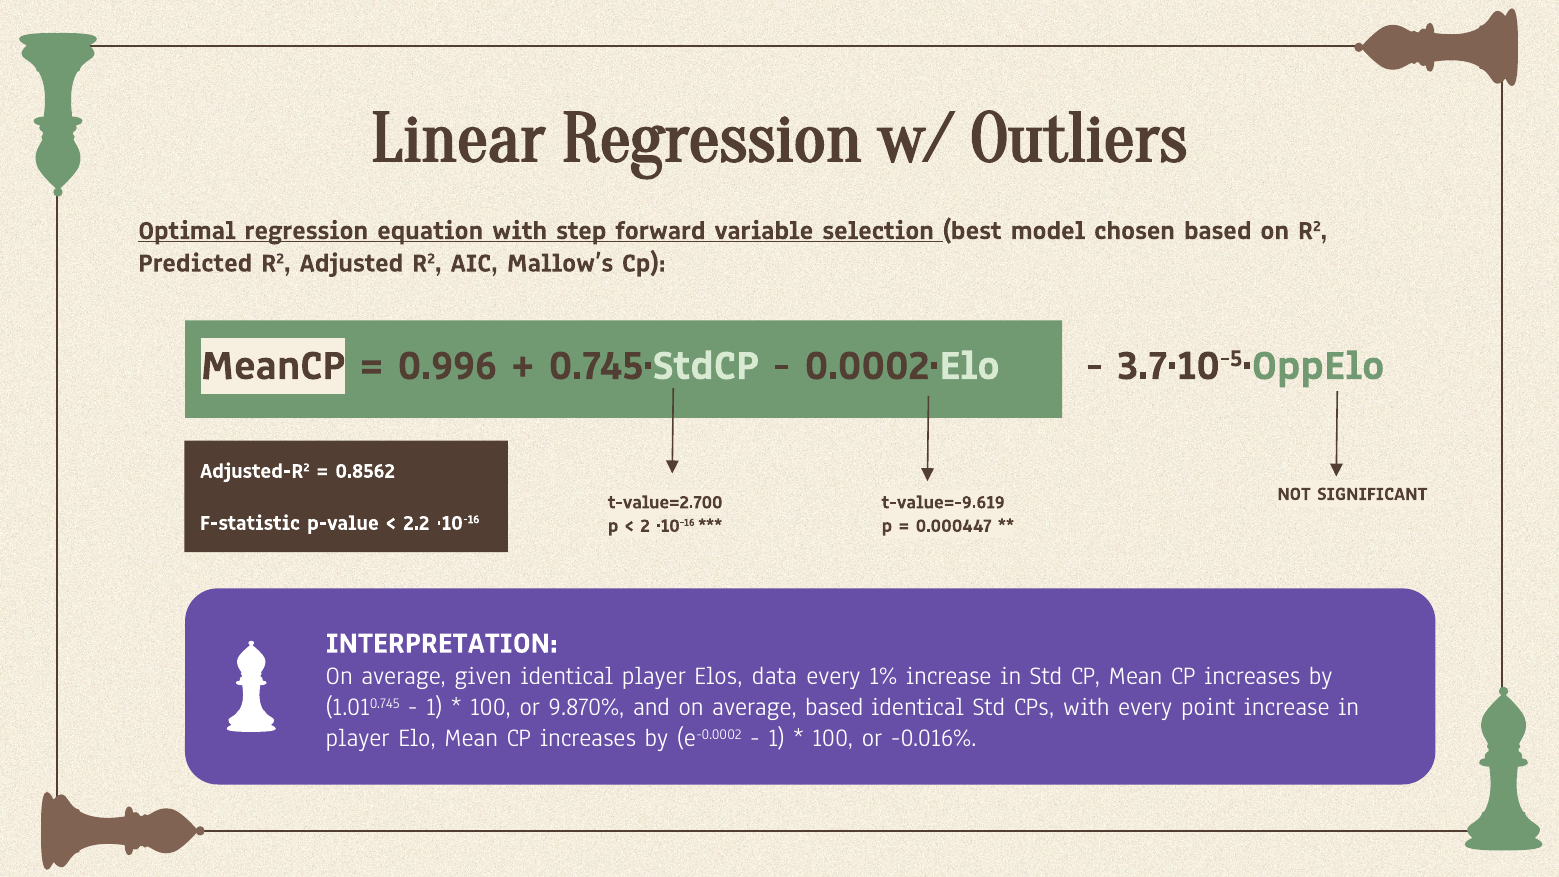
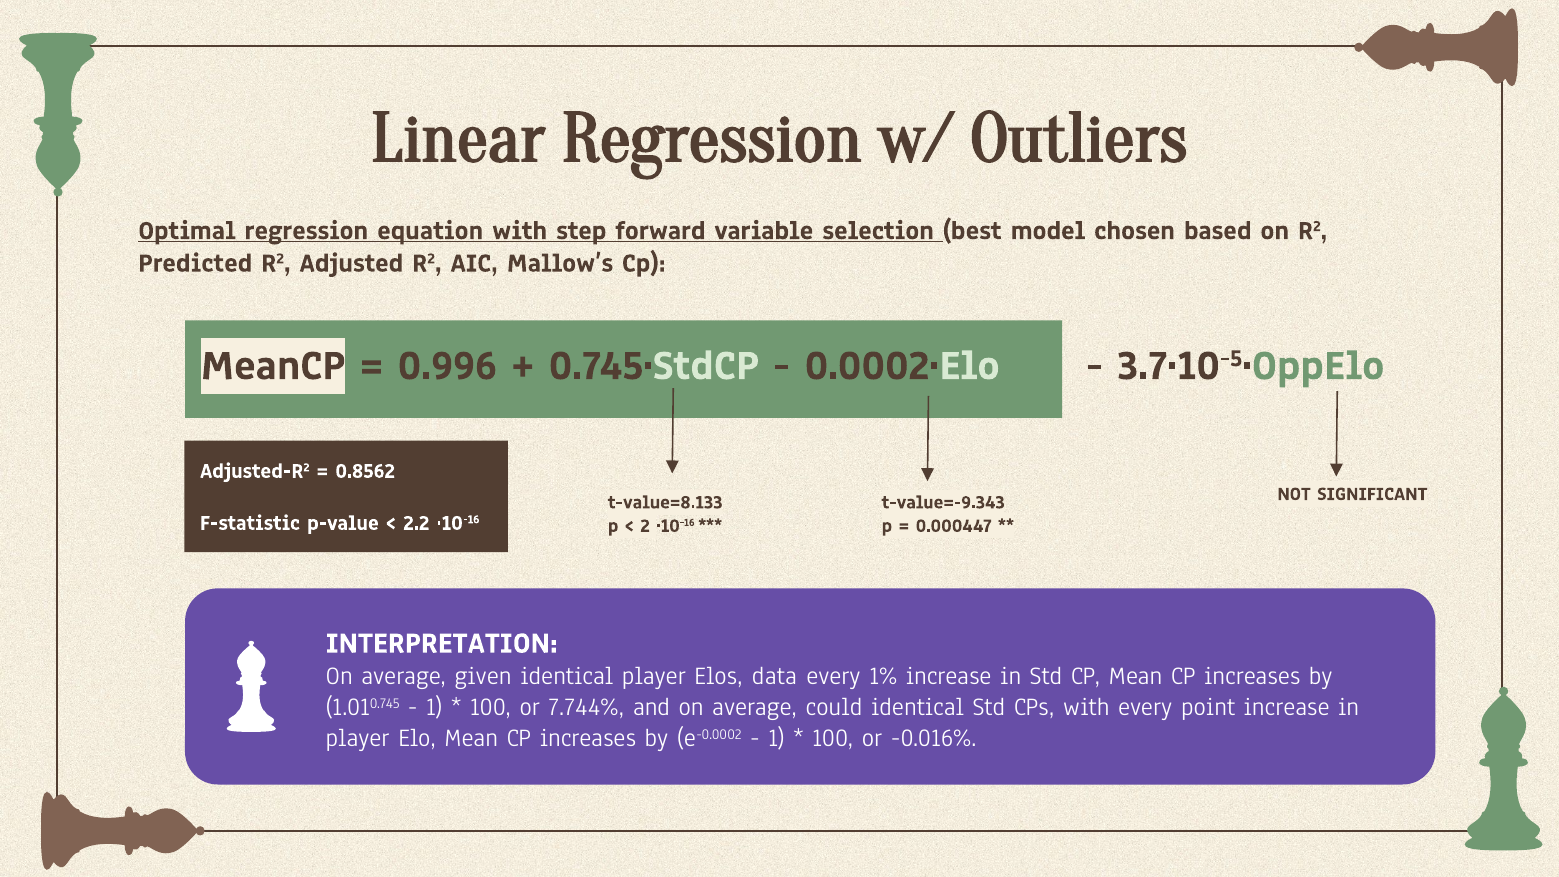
t-value=2.700: t-value=2.700 -> t-value=8.133 (665, 502)
t-value=-9.619: t-value=-9.619 -> t-value=-9.343 (943, 502)
9.870%: 9.870% -> 7.744% (586, 707)
average based: based -> could (834, 707)
